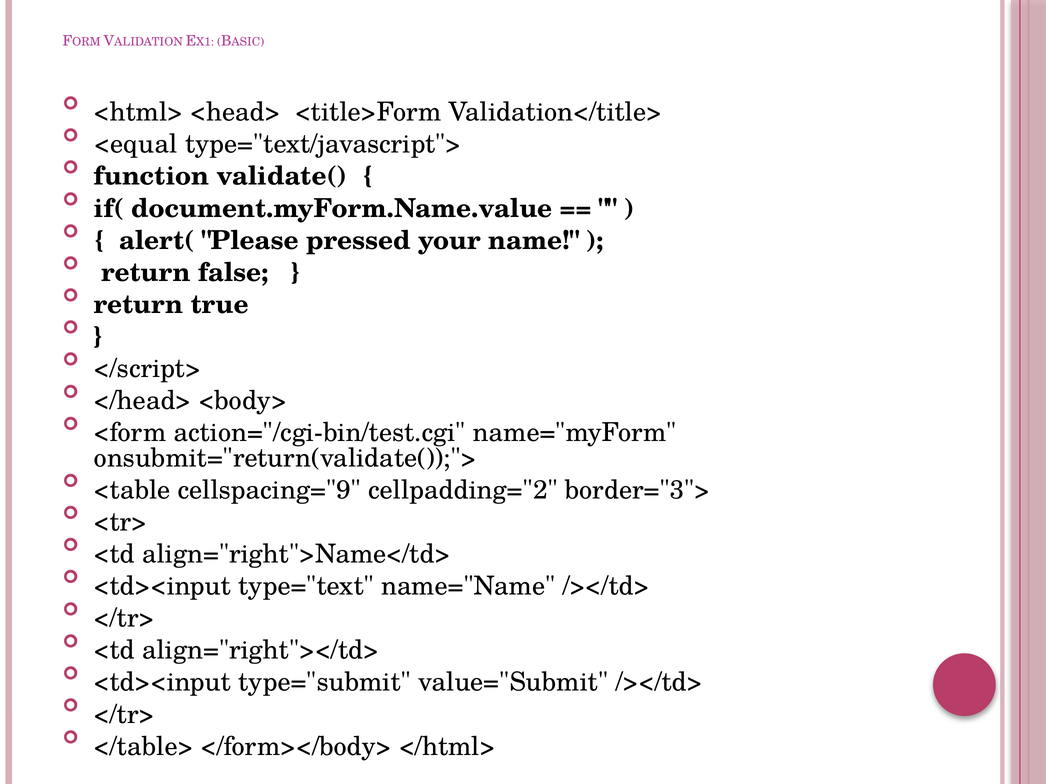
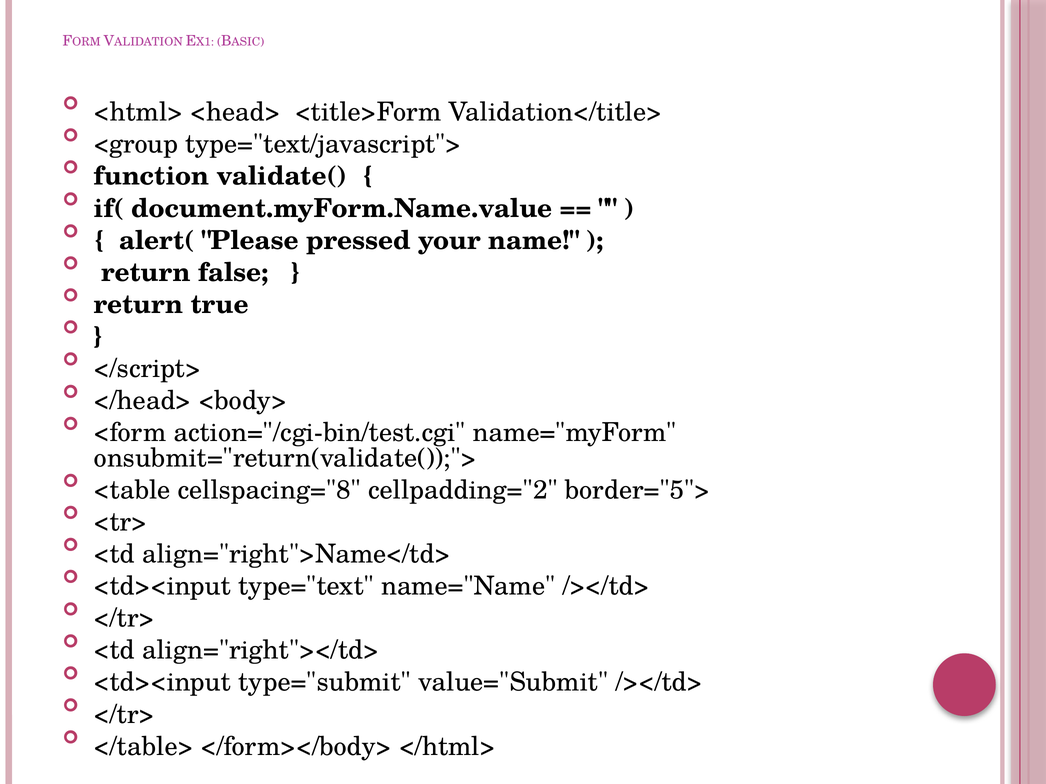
<equal: <equal -> <group (136, 144)
cellspacing="9: cellspacing="9 -> cellspacing="8 (269, 490)
border="3">: border="3"> -> border="5"> (638, 490)
